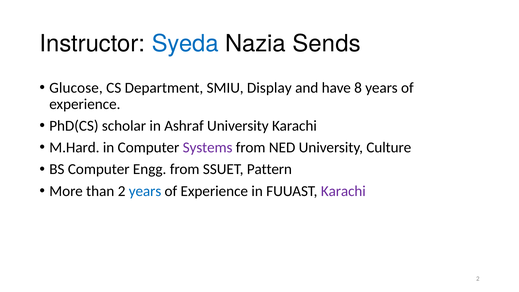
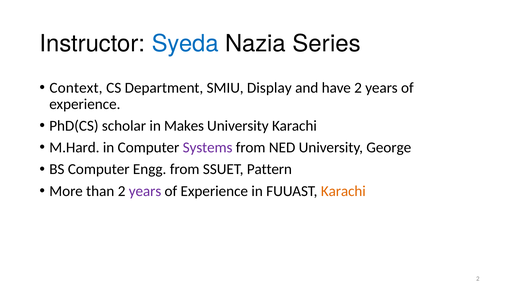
Sends: Sends -> Series (327, 44)
Glucose: Glucose -> Context (76, 88)
have 8: 8 -> 2 (358, 88)
Ashraf: Ashraf -> Makes (184, 126)
Culture: Culture -> George (389, 147)
years colour: blue -> purple (145, 191)
Karachi colour: purple -> orange (343, 191)
